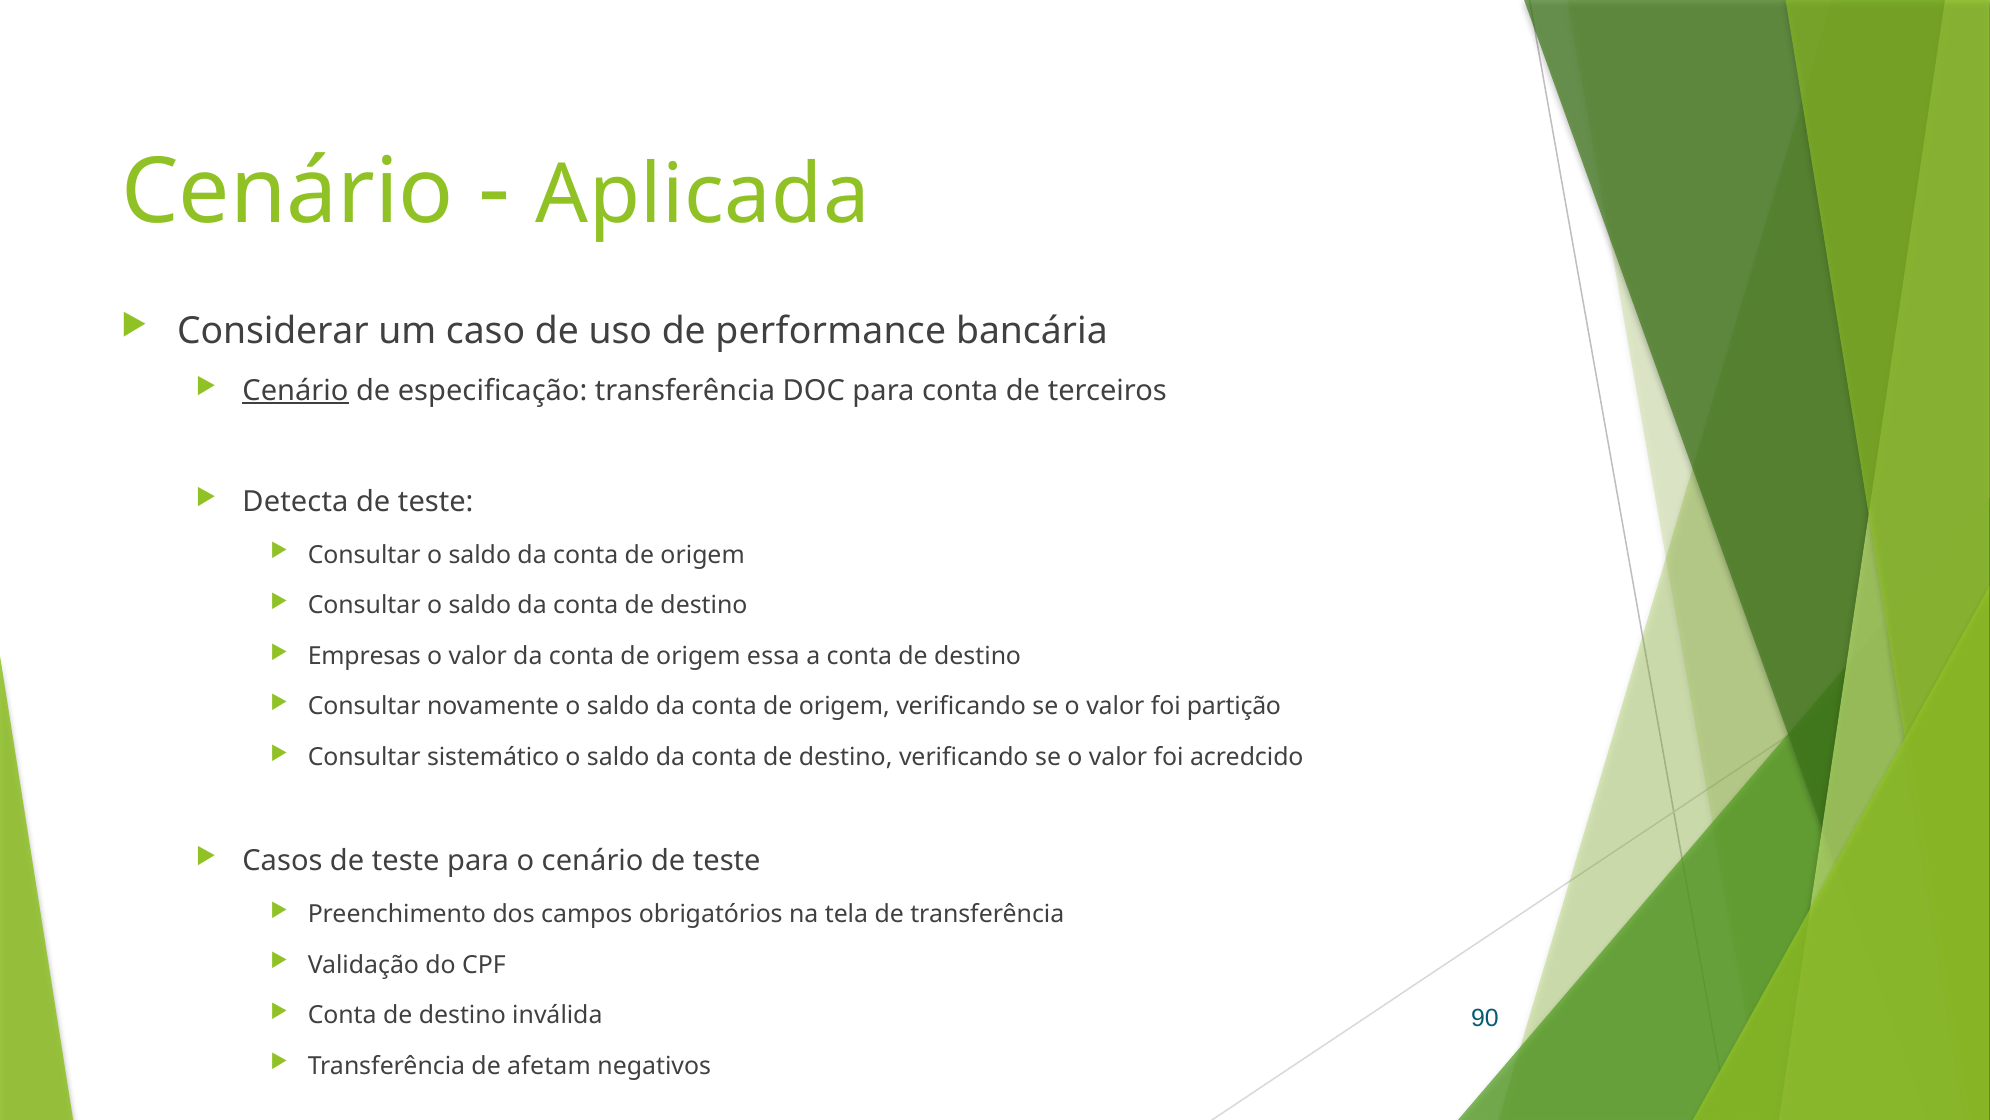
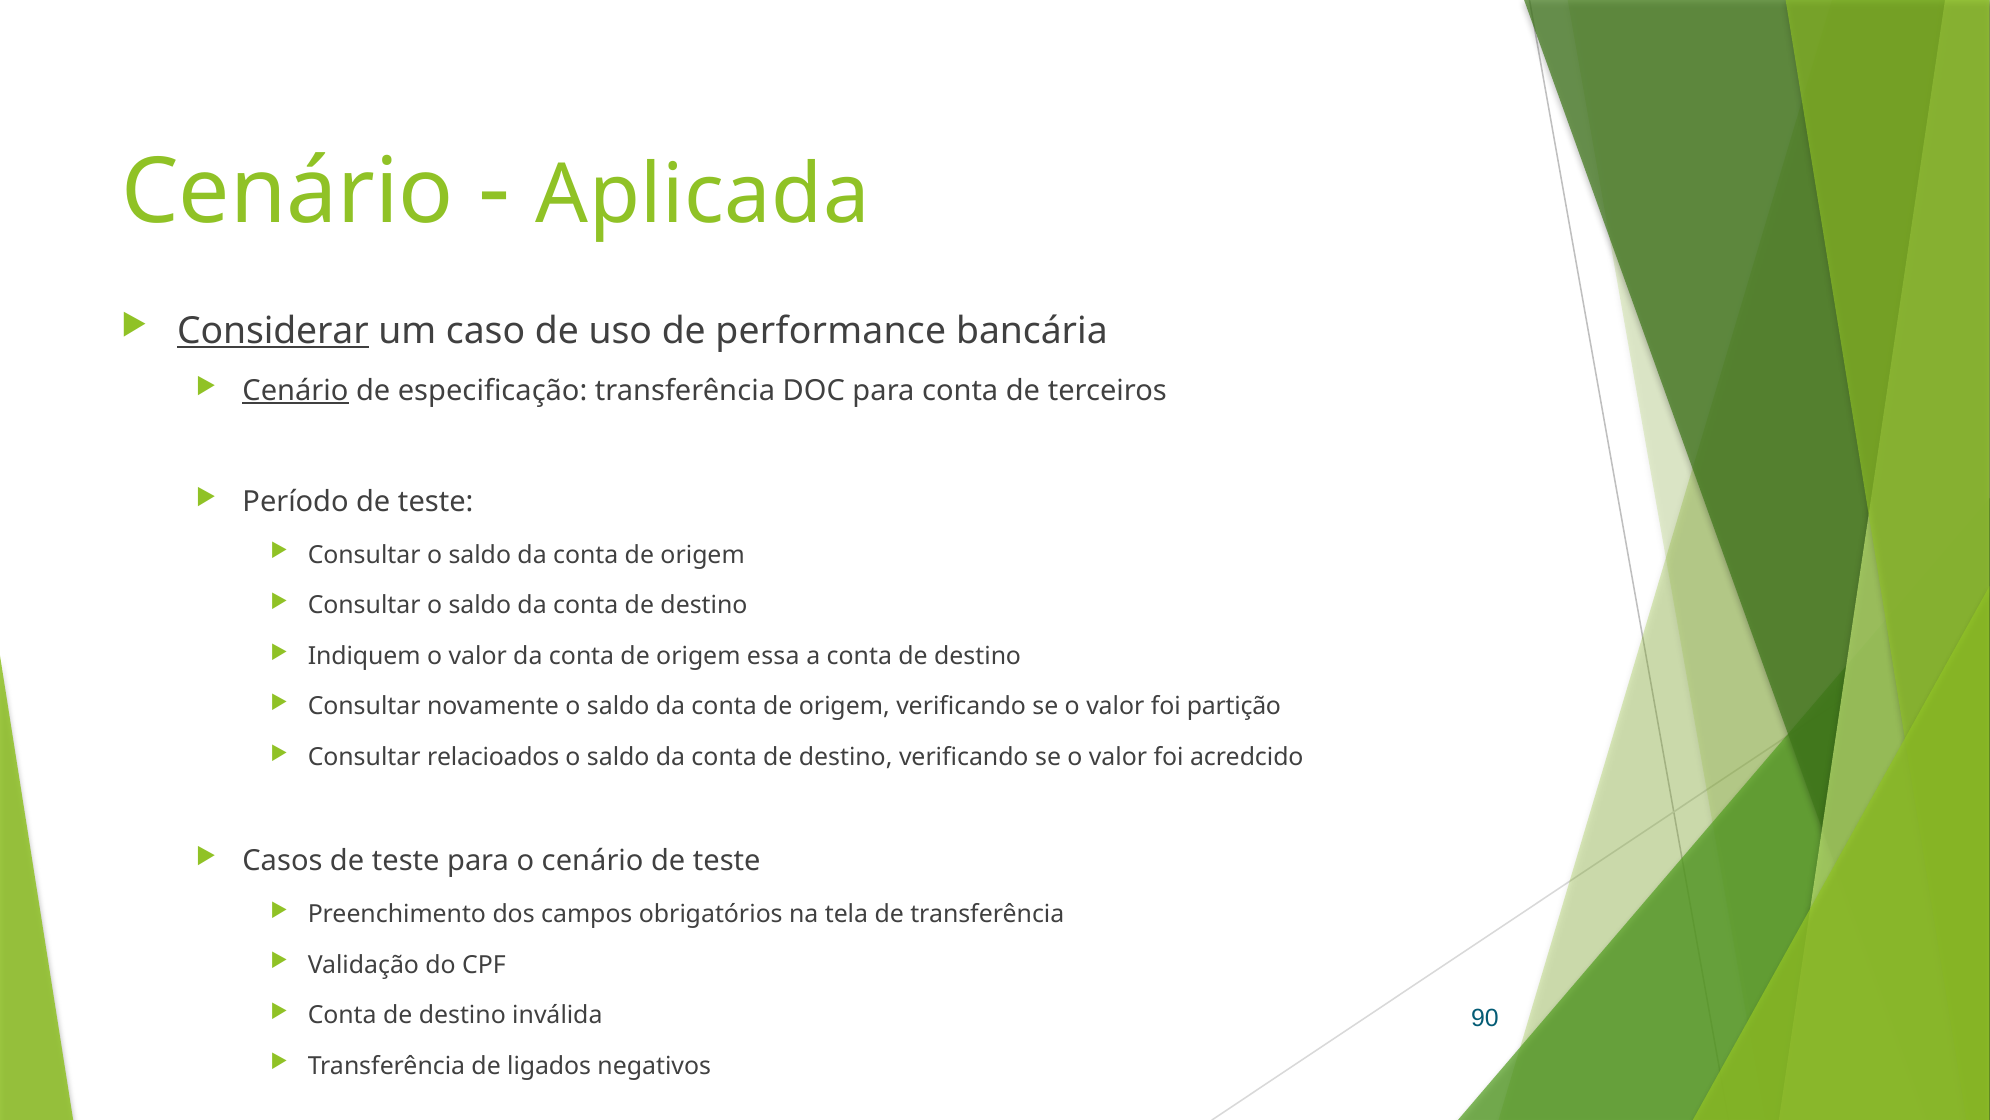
Considerar underline: none -> present (273, 331)
Detecta: Detecta -> Período (296, 502)
Empresas: Empresas -> Indiquem (364, 656)
sistemático: sistemático -> relacioados (493, 757)
afetam: afetam -> ligados (549, 1065)
